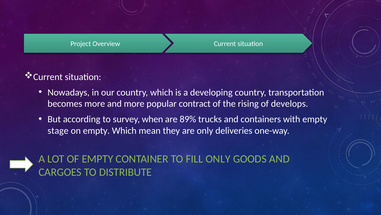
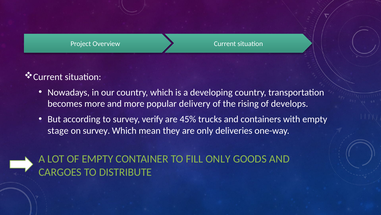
contract: contract -> delivery (195, 103)
when: when -> verify (152, 119)
89%: 89% -> 45% (188, 119)
on empty: empty -> survey (96, 130)
